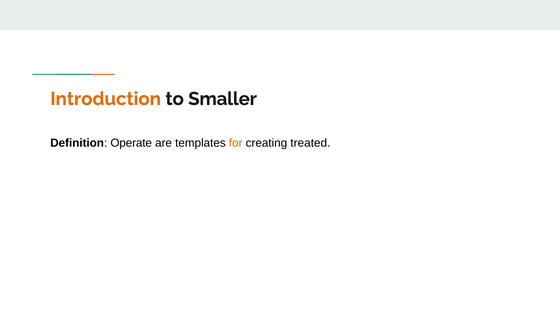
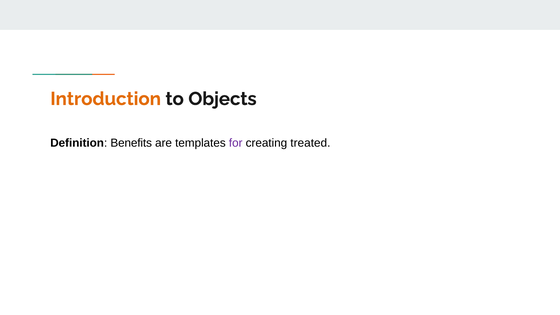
Smaller: Smaller -> Objects (222, 99)
Operate: Operate -> Benefits (131, 143)
for colour: orange -> purple (236, 143)
